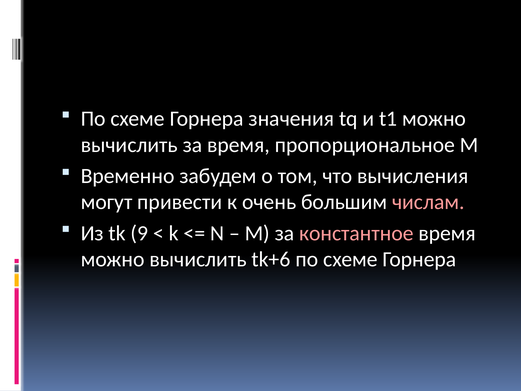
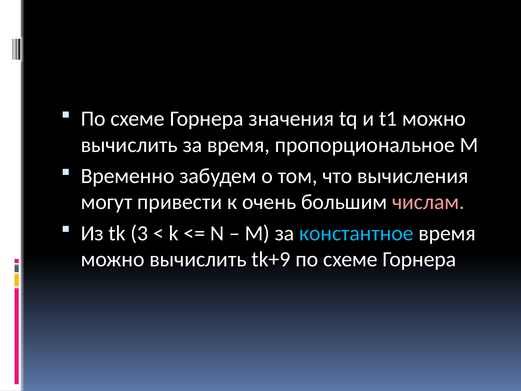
9: 9 -> 3 (139, 233)
константное colour: pink -> light blue (356, 233)
tk+6: tk+6 -> tk+9 (271, 259)
